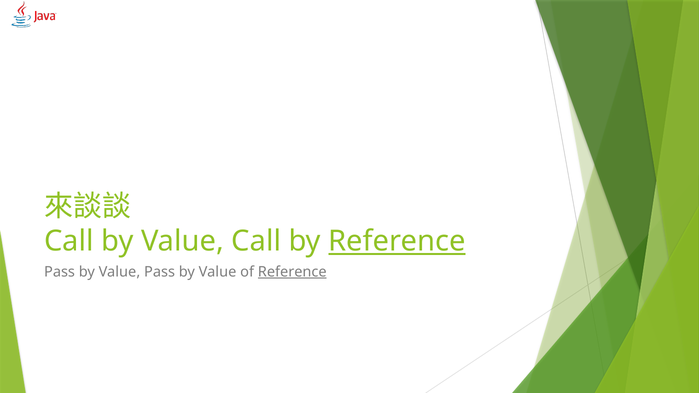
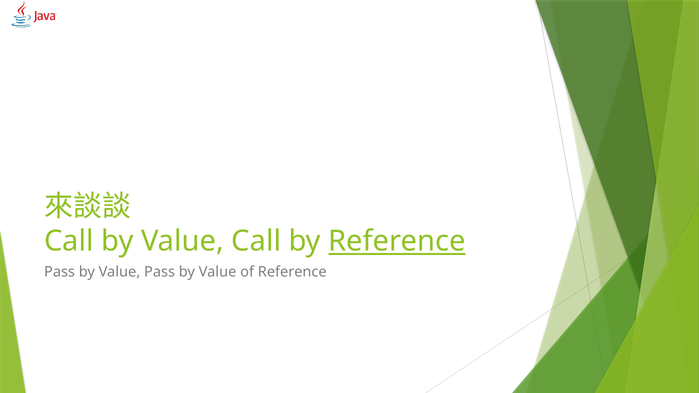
Reference underline: present -> none (292, 272)
